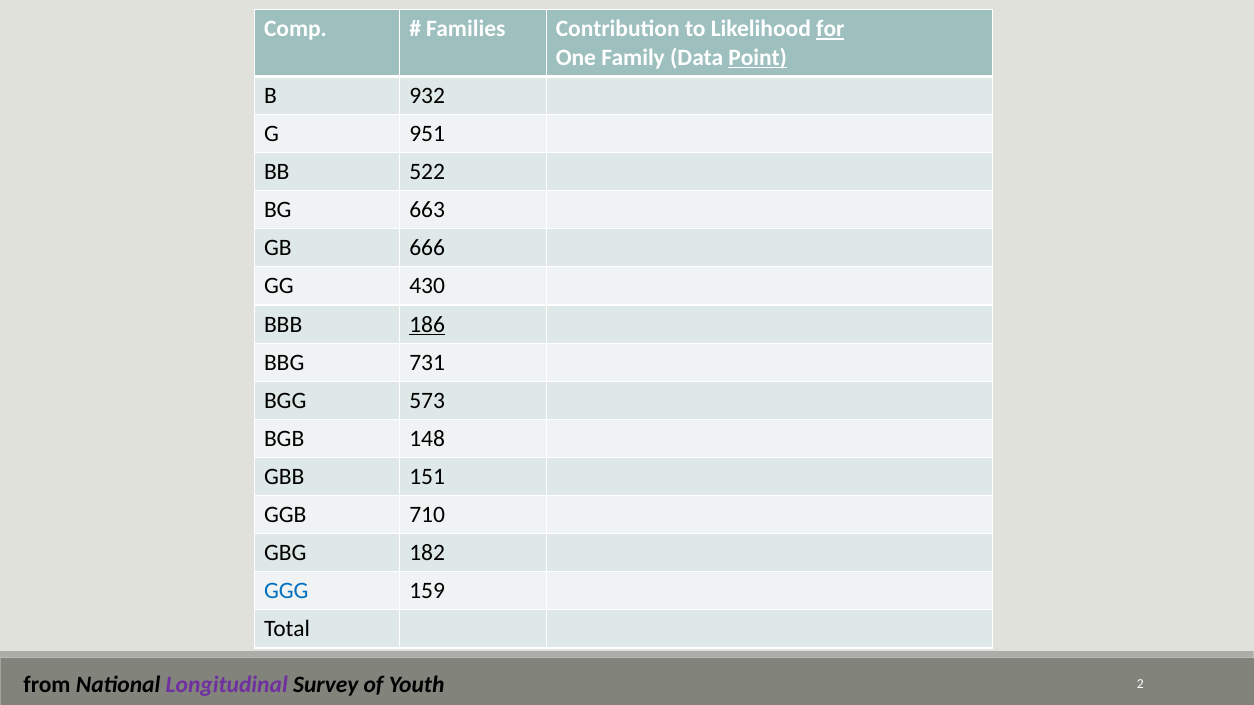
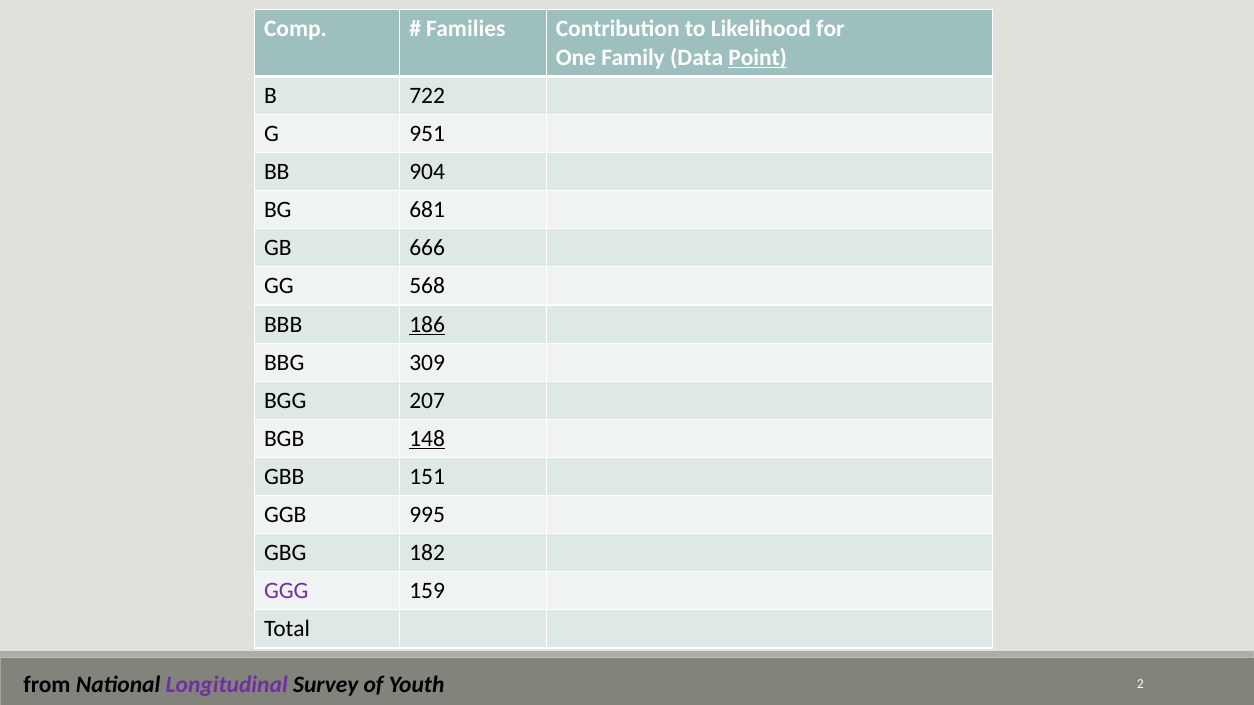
for underline: present -> none (830, 29)
932: 932 -> 722 (427, 96)
522: 522 -> 904 (427, 172)
663: 663 -> 681 (427, 210)
430: 430 -> 568 (427, 286)
731: 731 -> 309 (427, 363)
573: 573 -> 207 (427, 401)
148 underline: none -> present (427, 439)
710: 710 -> 995 (427, 515)
GGG colour: blue -> purple (286, 591)
